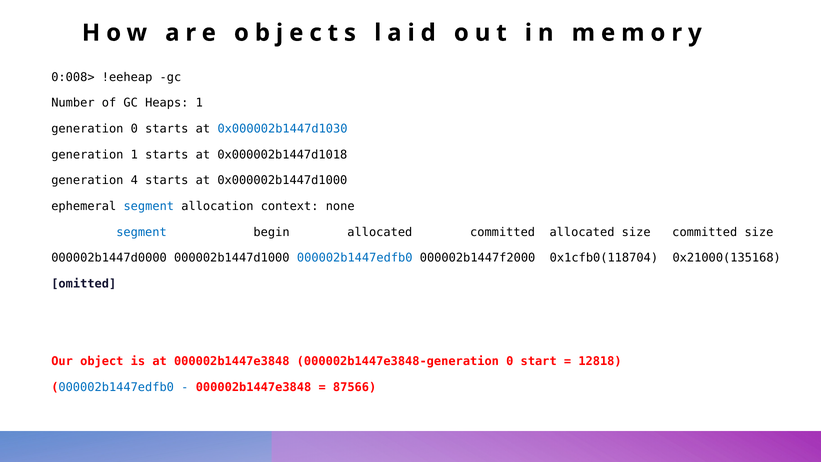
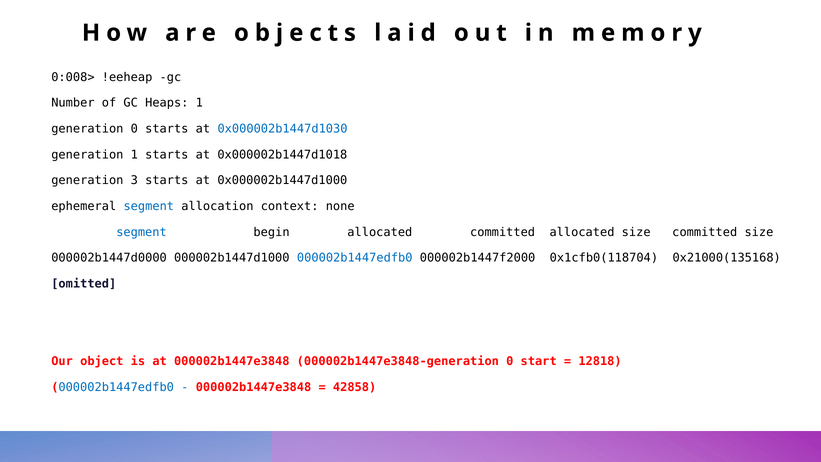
4: 4 -> 3 (134, 180)
87566: 87566 -> 42858 (355, 387)
